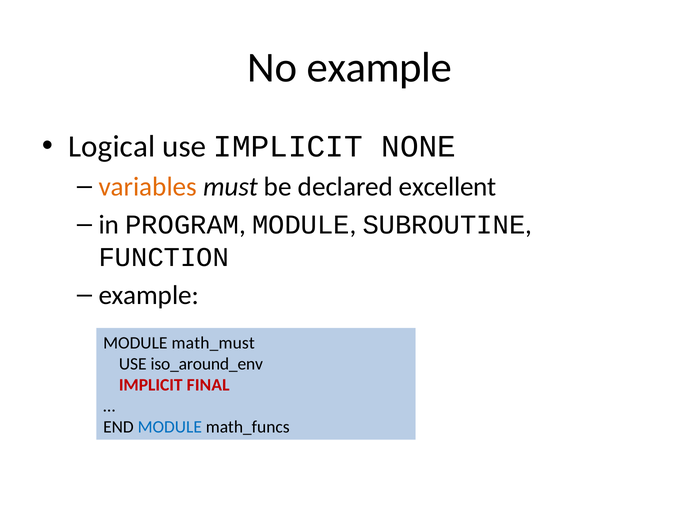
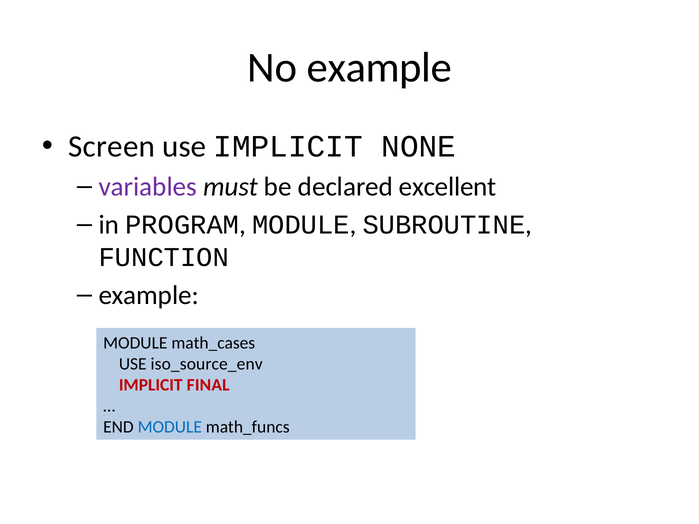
Logical: Logical -> Screen (112, 147)
variables colour: orange -> purple (148, 187)
math_must: math_must -> math_cases (213, 343)
iso_around_env: iso_around_env -> iso_source_env (207, 364)
